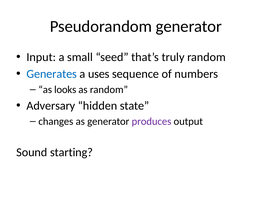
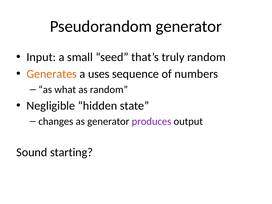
Generates colour: blue -> orange (52, 74)
looks: looks -> what (65, 90)
Adversary: Adversary -> Negligible (51, 106)
